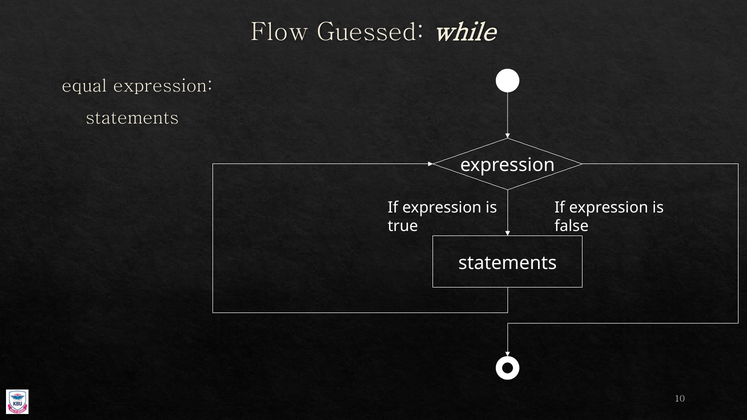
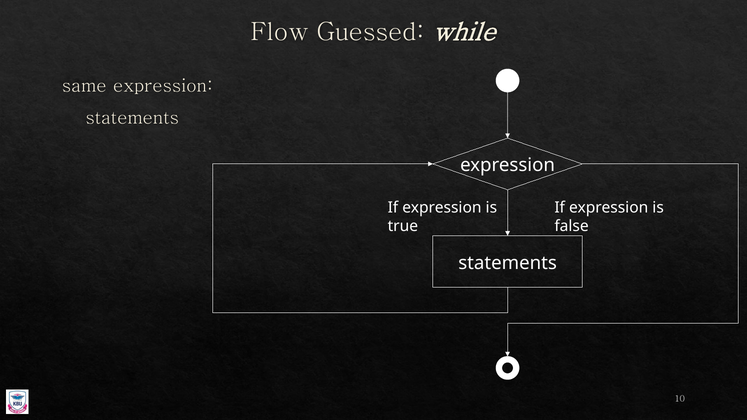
equal: equal -> same (84, 86)
